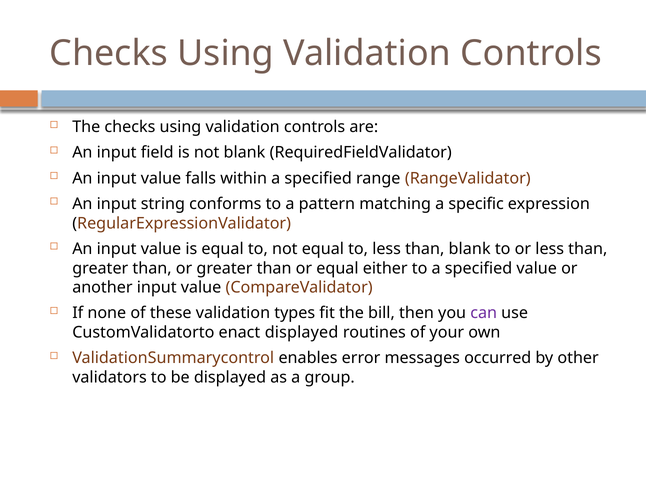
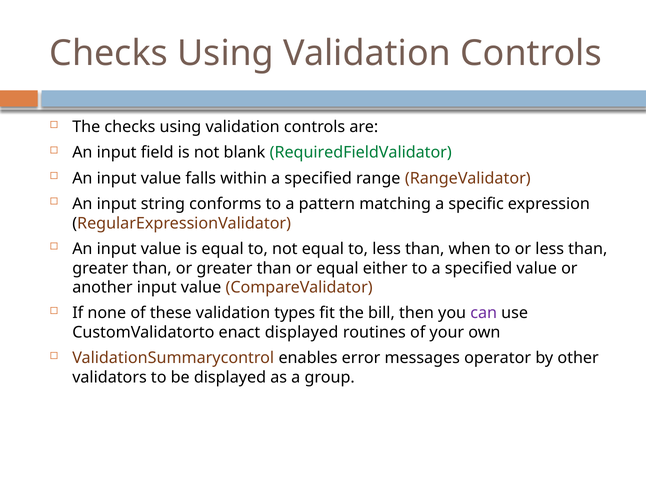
RequiredFieldValidator colour: black -> green (361, 153)
than blank: blank -> when (470, 249)
occurred: occurred -> operator (498, 359)
